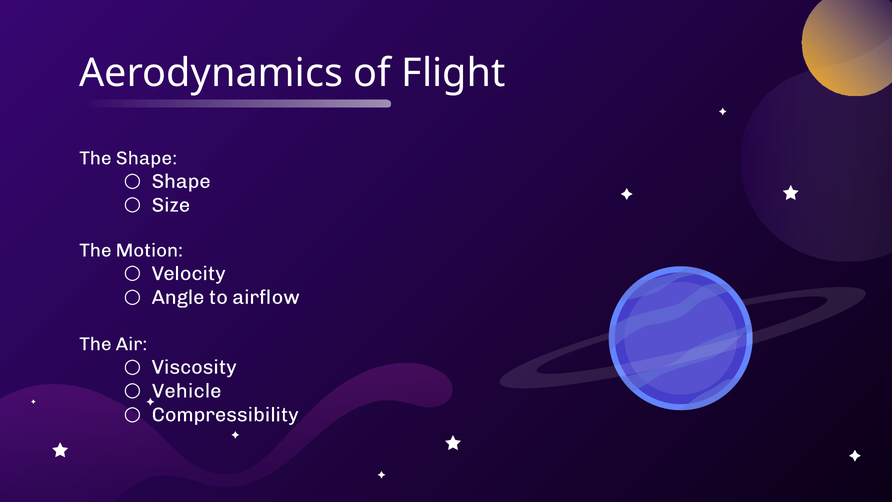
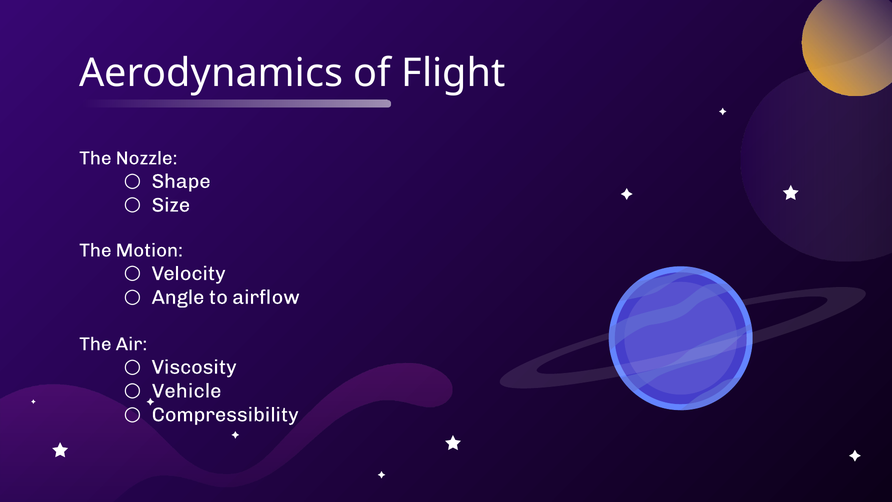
The Shape: Shape -> Nozzle (147, 158)
